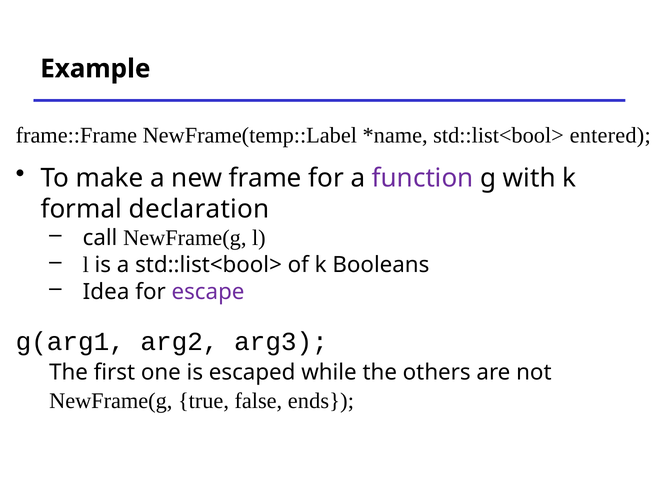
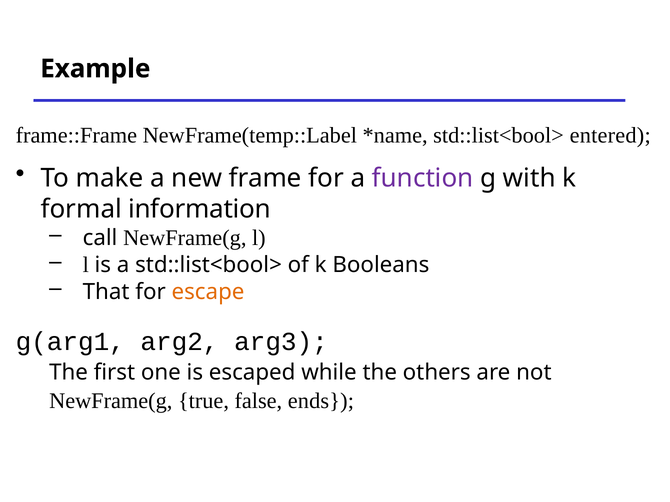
declaration: declaration -> information (199, 210)
Idea: Idea -> That (106, 292)
escape colour: purple -> orange (208, 292)
